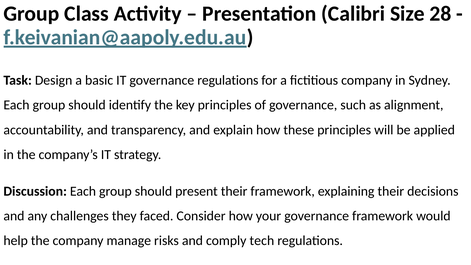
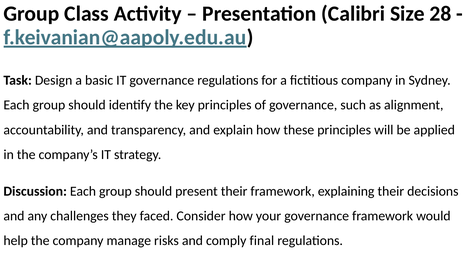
tech: tech -> final (262, 241)
